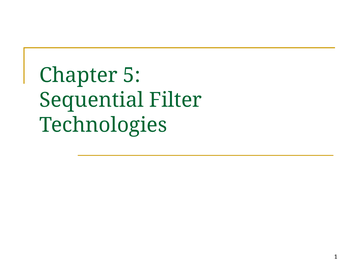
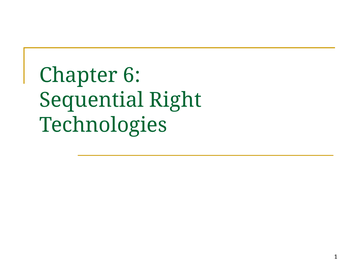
5: 5 -> 6 (132, 75)
Filter: Filter -> Right (175, 100)
